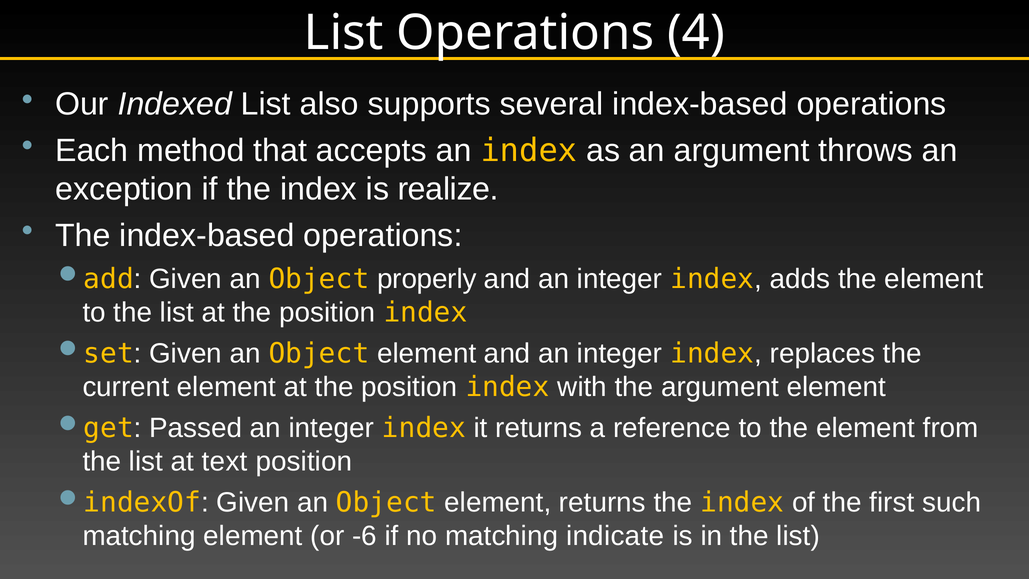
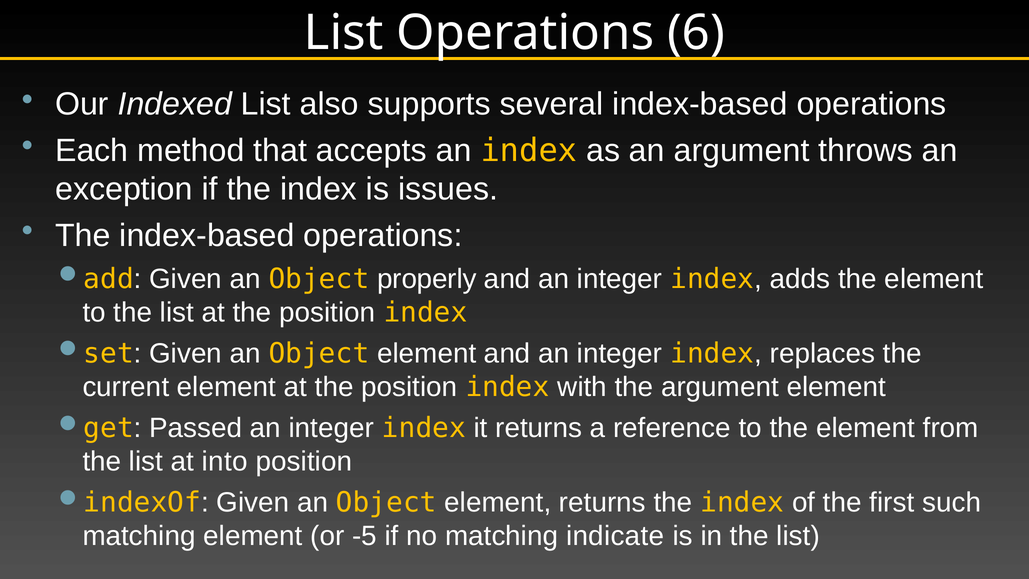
4: 4 -> 6 (696, 33)
realize: realize -> issues (448, 189)
text: text -> into (225, 461)
-6: -6 -> -5 (364, 536)
